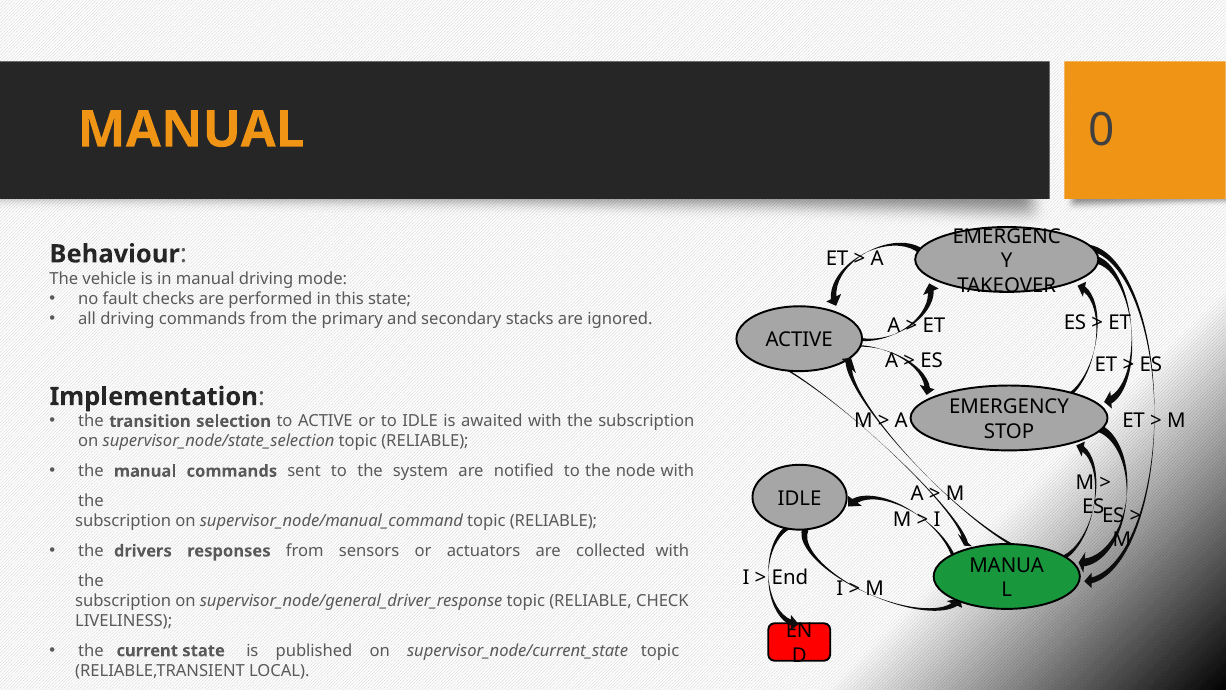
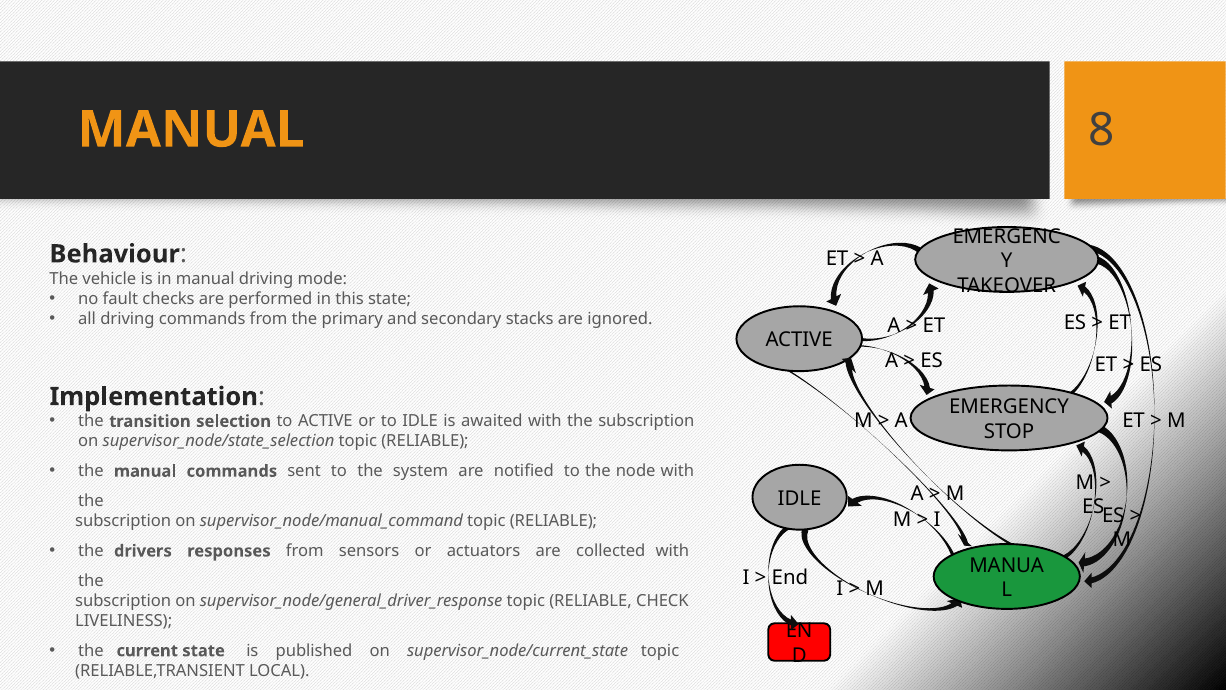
0: 0 -> 8 (1101, 130)
